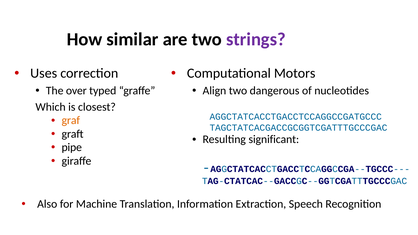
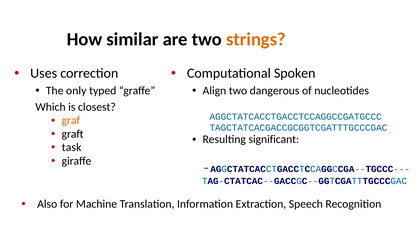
strings colour: purple -> orange (256, 39)
Motors: Motors -> Spoken (295, 73)
over: over -> only (76, 91)
pipe: pipe -> task (72, 147)
